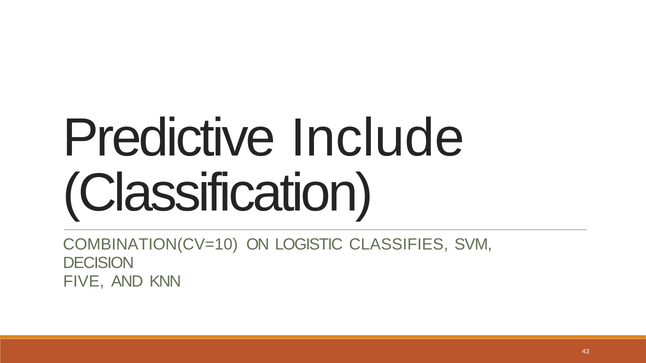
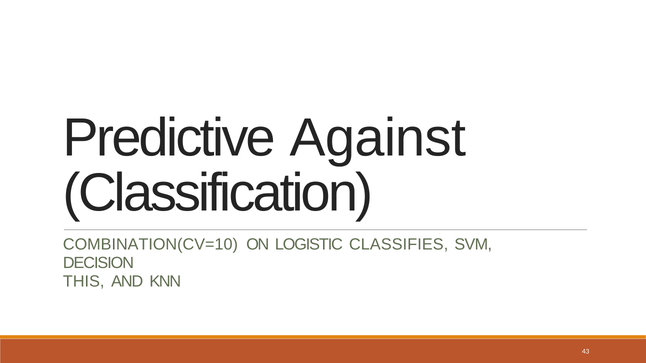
Include: Include -> Against (378, 138)
FIVE: FIVE -> THIS (84, 282)
